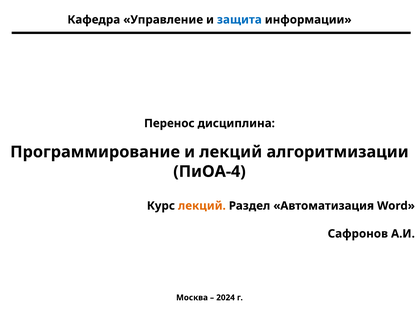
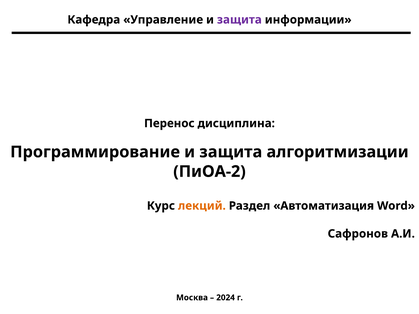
защита colour: blue -> purple (239, 20)
Программирование и лекций: лекций -> защита (231, 152)
ПиОА-4: ПиОА-4 -> ПиОА-2 (209, 172)
